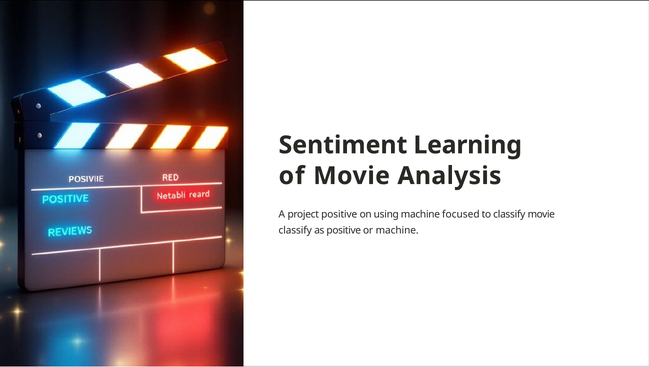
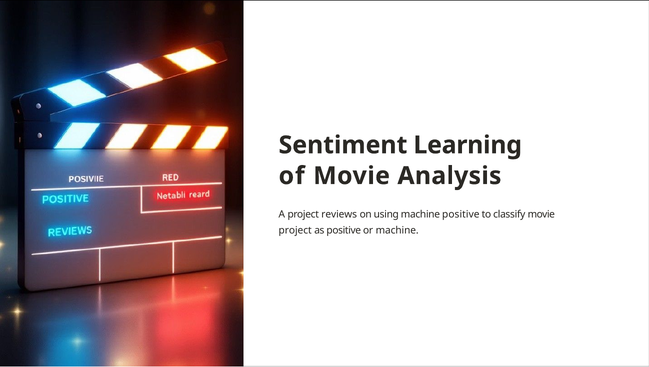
project positive: positive -> reviews (339, 214)
machine focused: focused -> positive (461, 214)
classify: classify -> project (295, 230)
